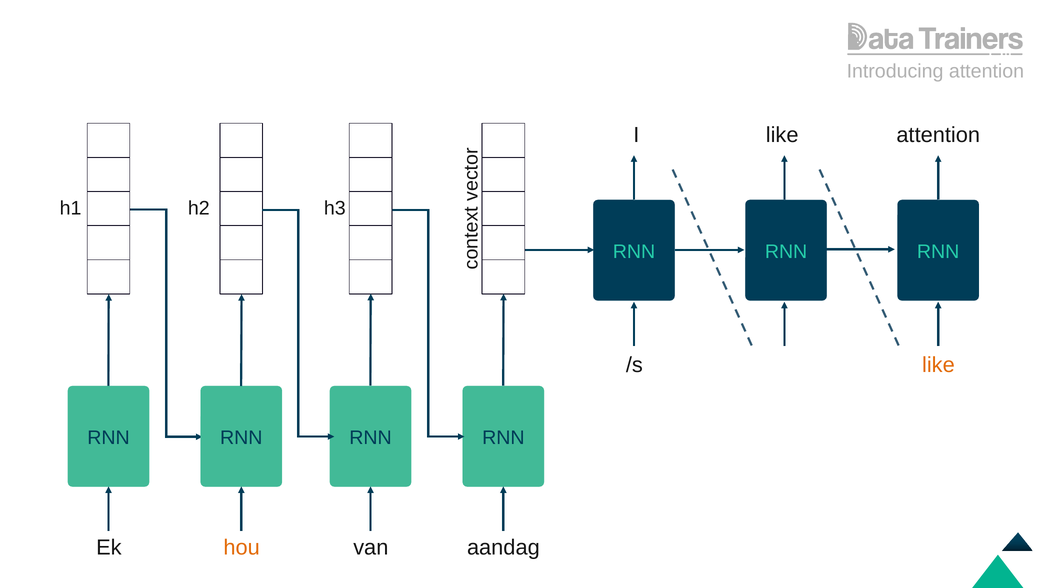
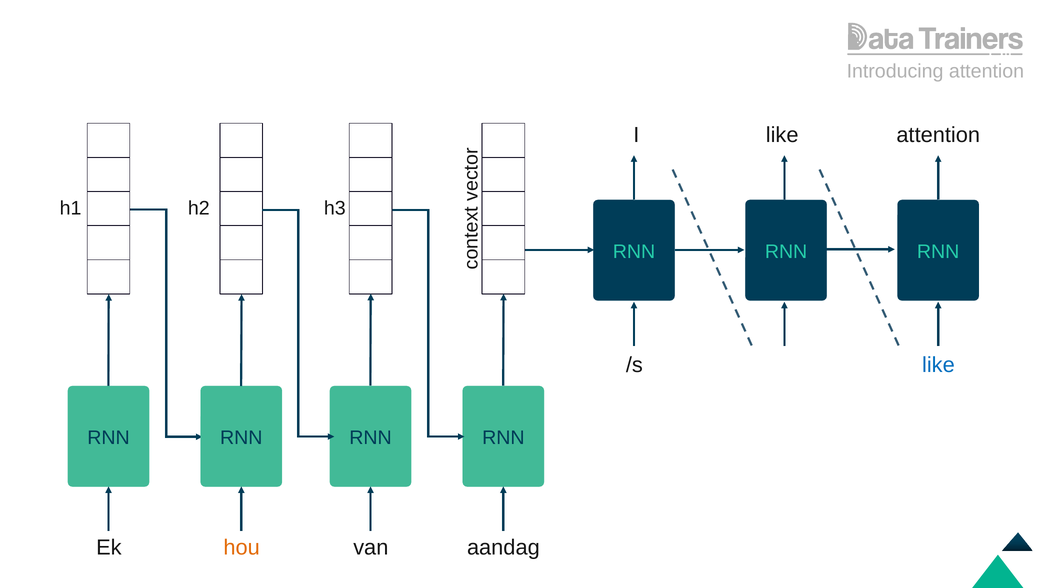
like colour: orange -> blue (938, 365)
